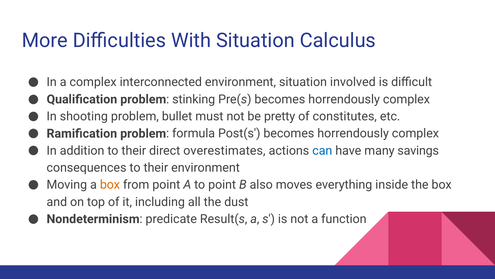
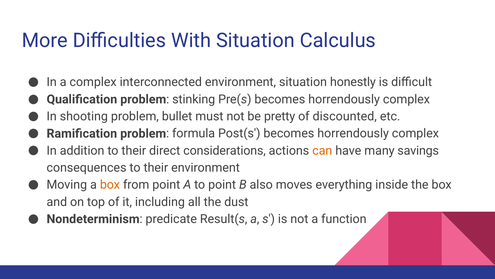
involved: involved -> honestly (353, 82)
constitutes: constitutes -> discounted (345, 116)
overestimates: overestimates -> considerations (225, 150)
can colour: blue -> orange (322, 150)
